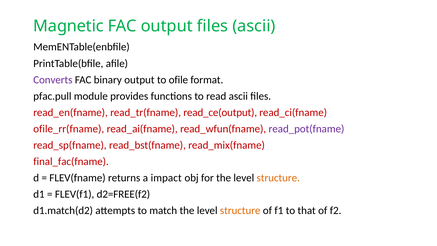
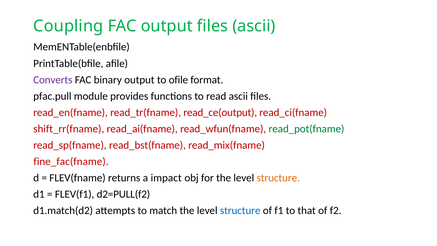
Magnetic: Magnetic -> Coupling (68, 26)
ofile_rr(fname: ofile_rr(fname -> shift_rr(fname (69, 129)
read_pot(fname colour: purple -> green (306, 129)
final_fac(fname: final_fac(fname -> fine_fac(fname (71, 161)
d2=FREE(f2: d2=FREE(f2 -> d2=PULL(f2 (123, 194)
structure colour: orange -> blue (240, 210)
